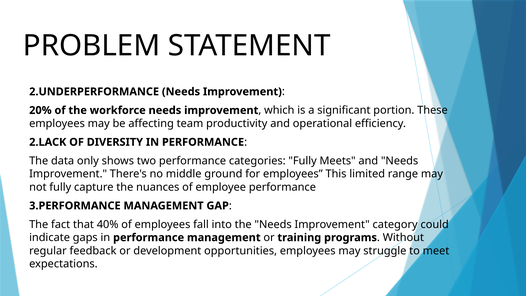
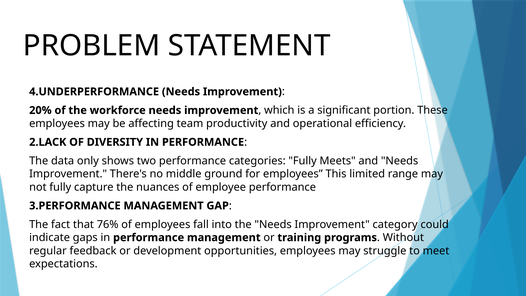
2.UNDERPERFORMANCE: 2.UNDERPERFORMANCE -> 4.UNDERPERFORMANCE (94, 92)
40%: 40% -> 76% (108, 224)
